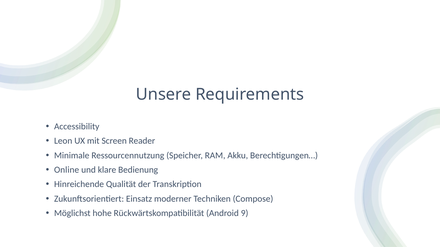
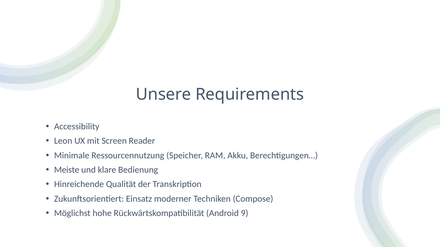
Online: Online -> Meiste (67, 170)
